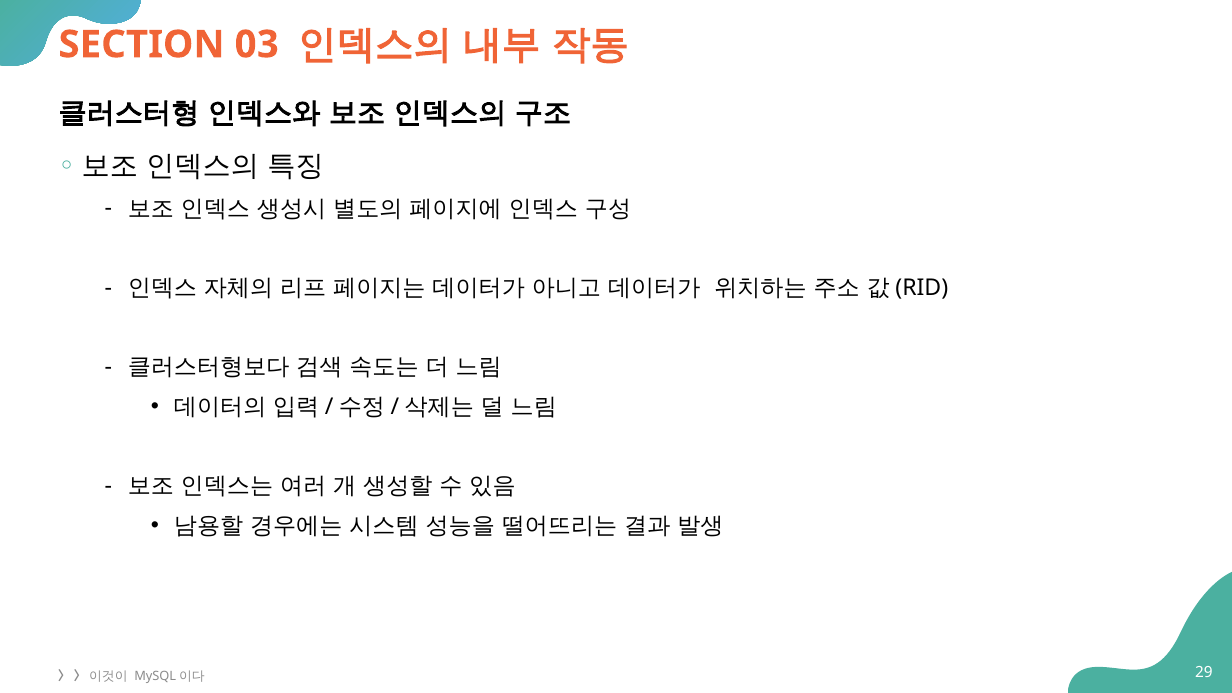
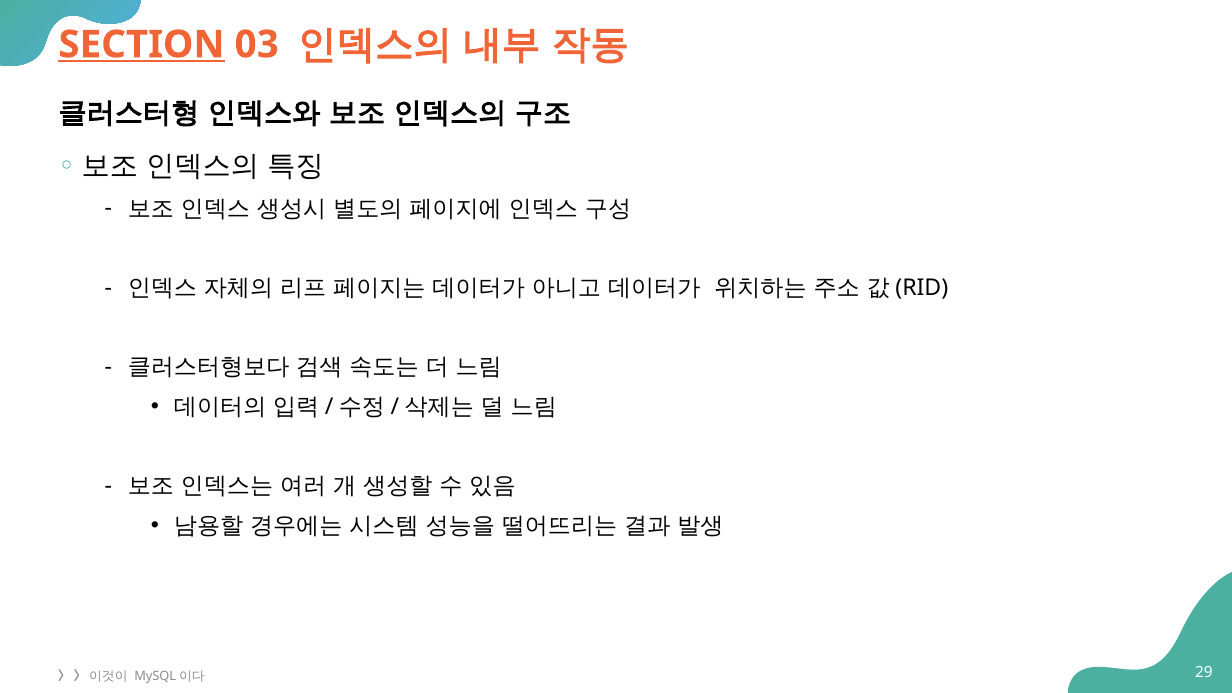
SECTION underline: none -> present (142, 45)
